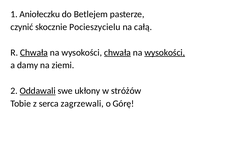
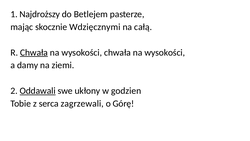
Aniołeczku: Aniołeczku -> Najdroższy (40, 14)
czynić: czynić -> mając (22, 27)
Pocieszycielu: Pocieszycielu -> Wdzięcznymi (95, 27)
chwała underline: present -> none (117, 52)
wysokości underline: present -> none (165, 52)
stróżów: stróżów -> godzien (126, 91)
